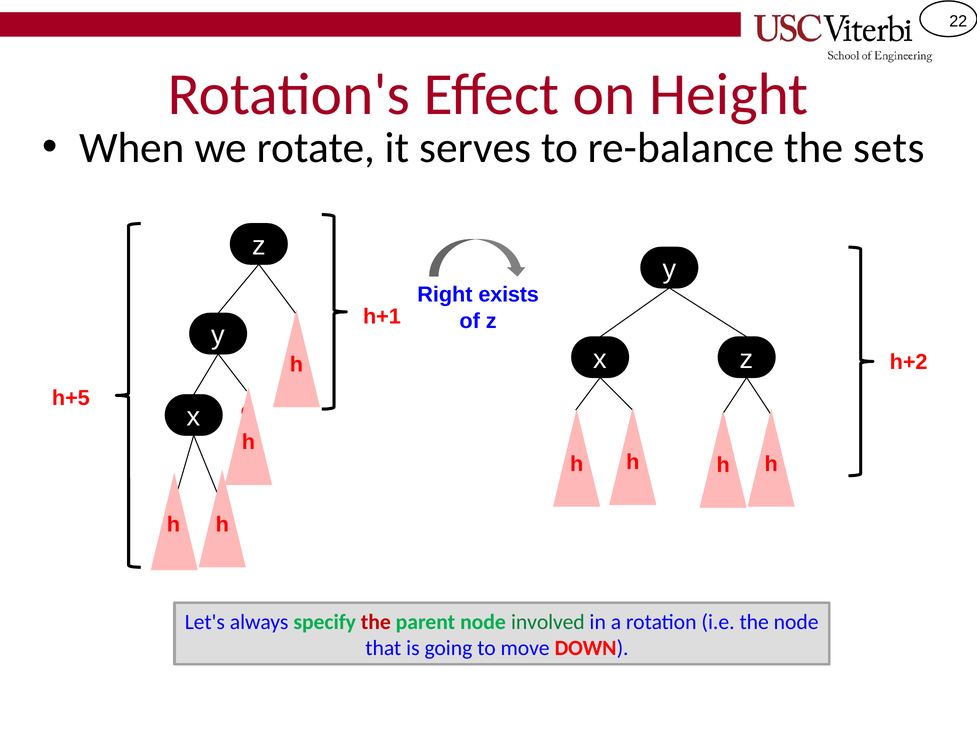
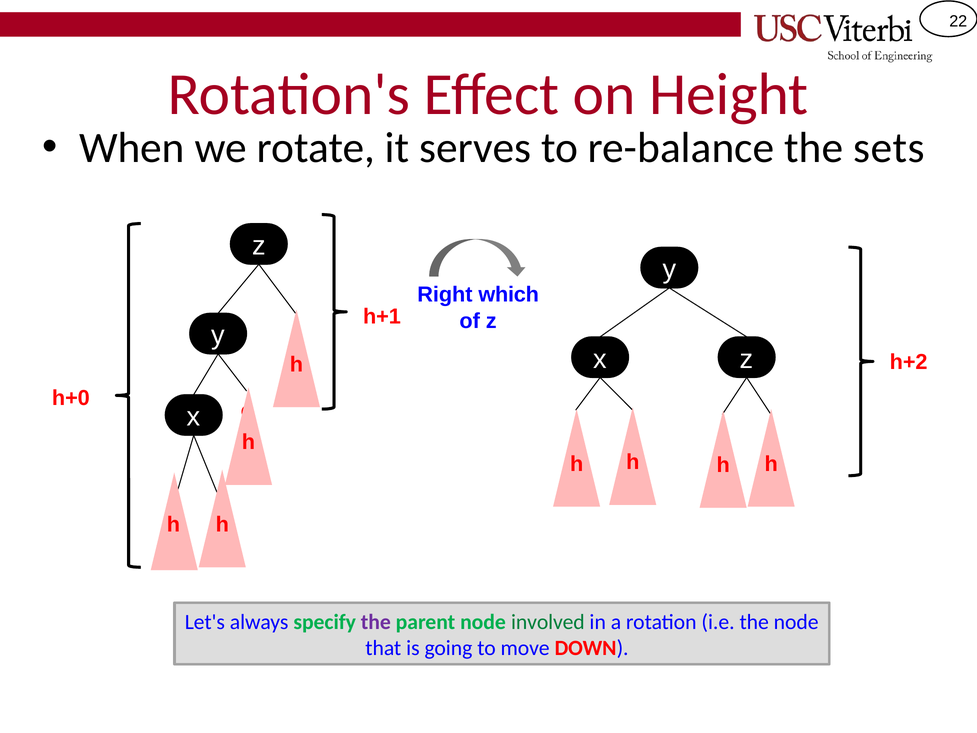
exists: exists -> which (509, 295)
h+5: h+5 -> h+0 (71, 398)
the colour: red -> purple (376, 622)
